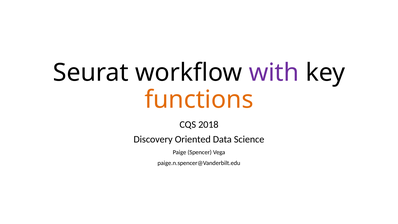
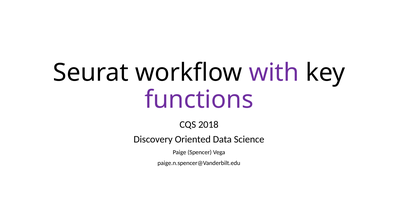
functions colour: orange -> purple (199, 99)
